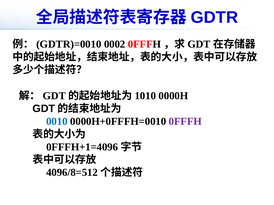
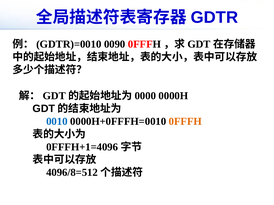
0002: 0002 -> 0090 (115, 44)
1010: 1010 -> 0000 (145, 96)
0FFFH colour: purple -> orange (185, 122)
